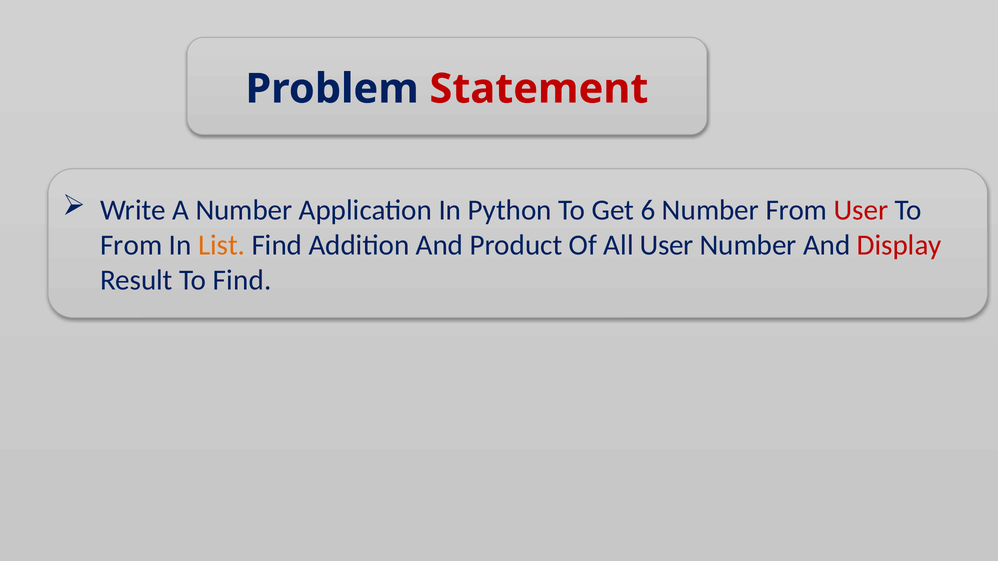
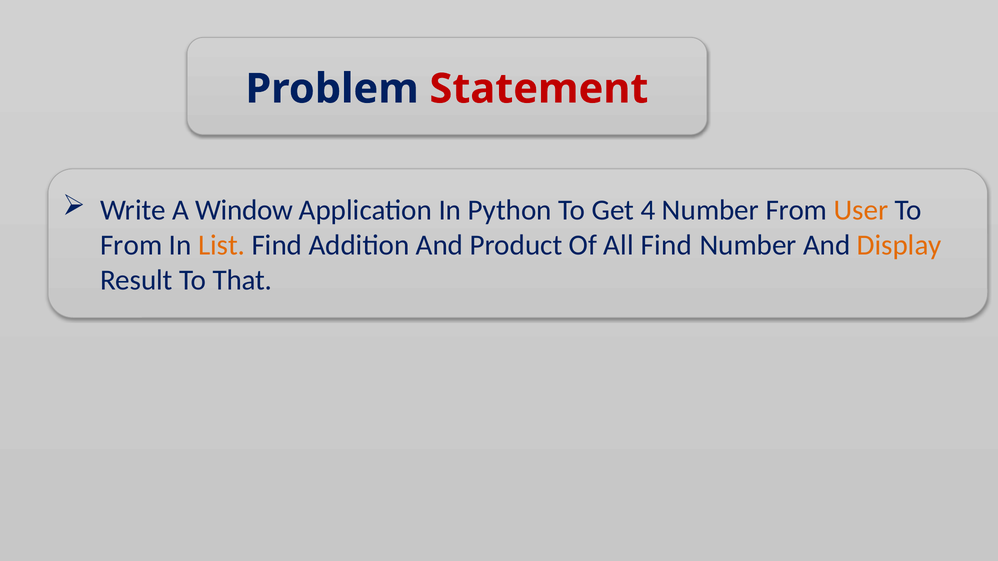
A Number: Number -> Window (244, 210)
6: 6 -> 4 (648, 210)
User colour: red -> orange (861, 210)
All User: User -> Find (666, 245)
Display colour: red -> orange (899, 245)
To Find: Find -> That (242, 280)
